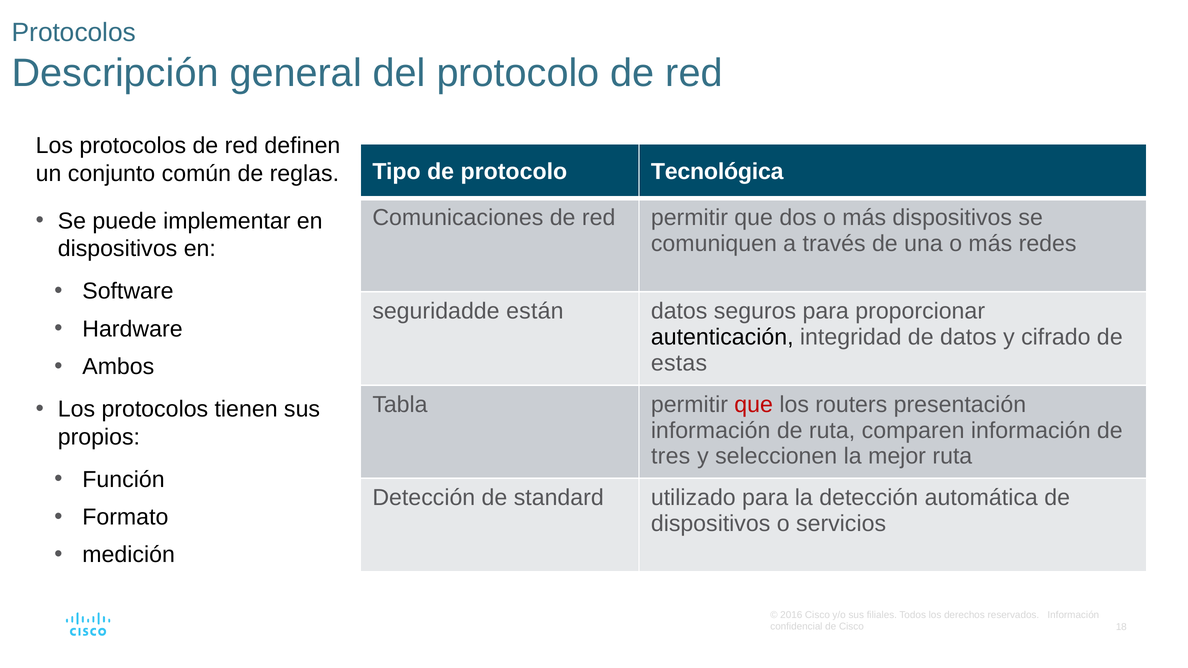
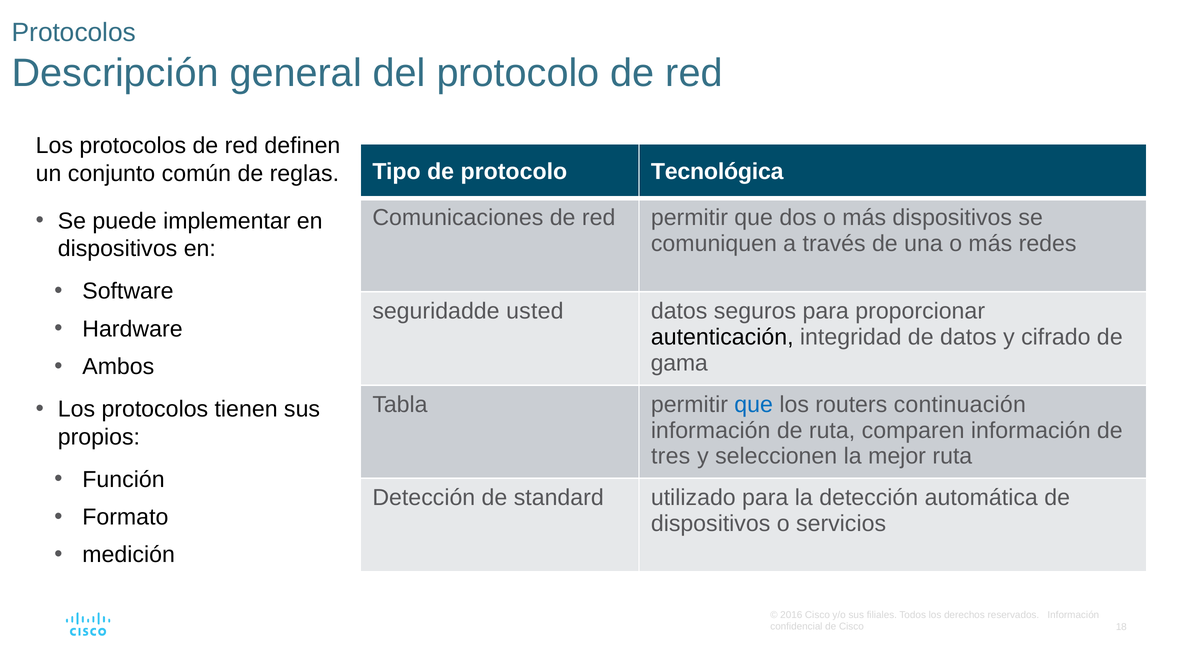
están: están -> usted (535, 311)
estas: estas -> gama (679, 363)
que colour: red -> blue (754, 405)
presentación: presentación -> continuación (960, 405)
